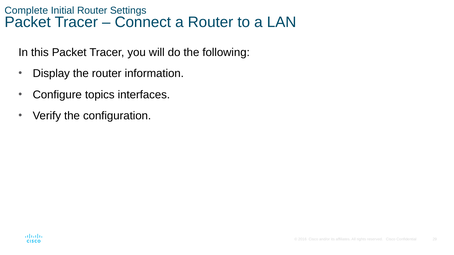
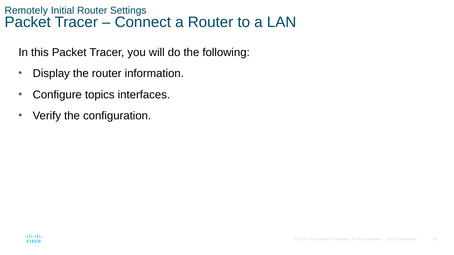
Complete: Complete -> Remotely (26, 10)
